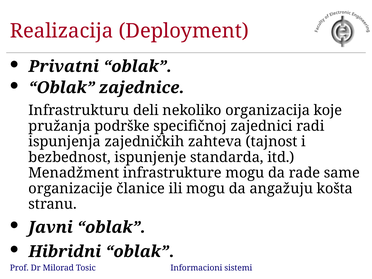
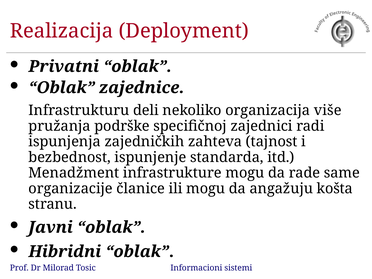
koje: koje -> više (328, 110)
